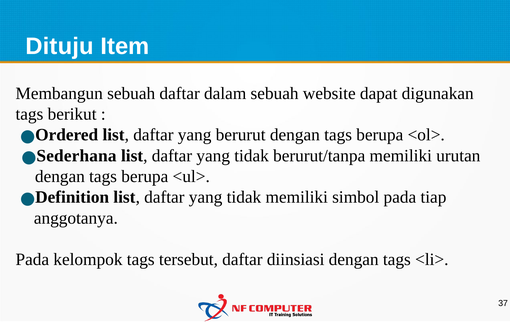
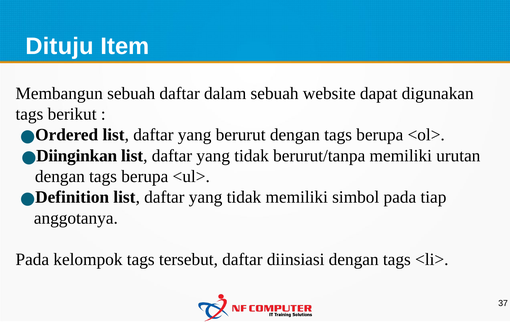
Sederhana: Sederhana -> Diinginkan (77, 155)
